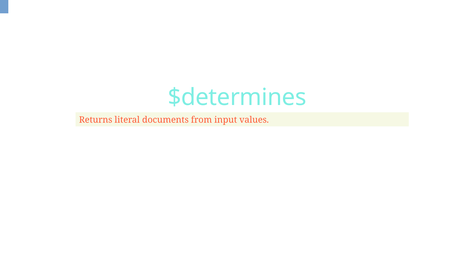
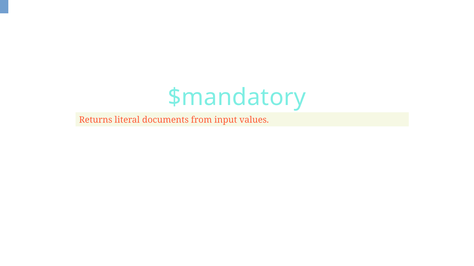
$determines: $determines -> $mandatory (237, 98)
